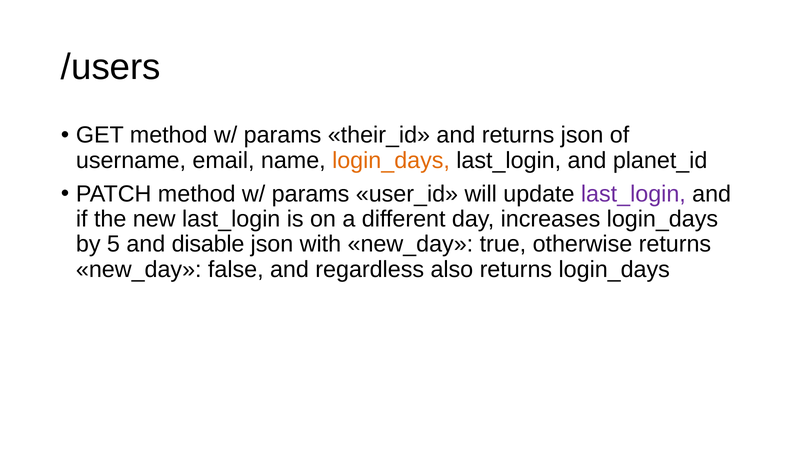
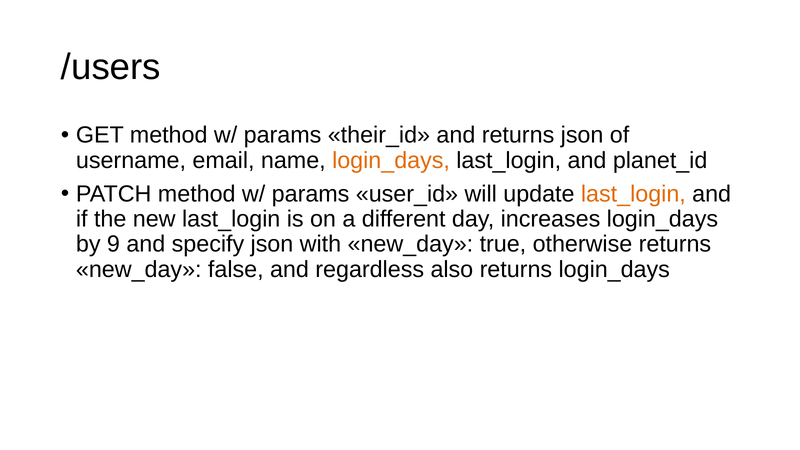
last_login colour: purple -> orange (633, 194)
5: 5 -> 9 (113, 244)
disable: disable -> specify (208, 244)
